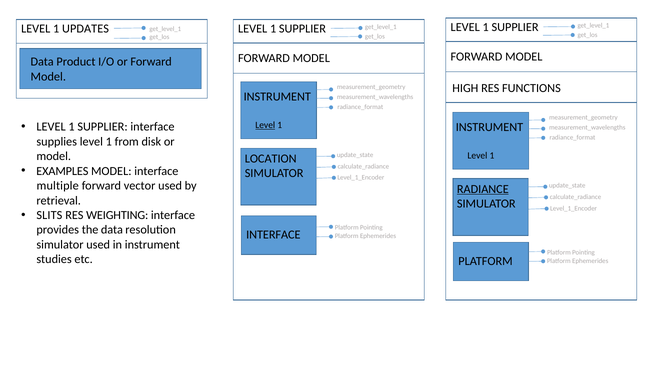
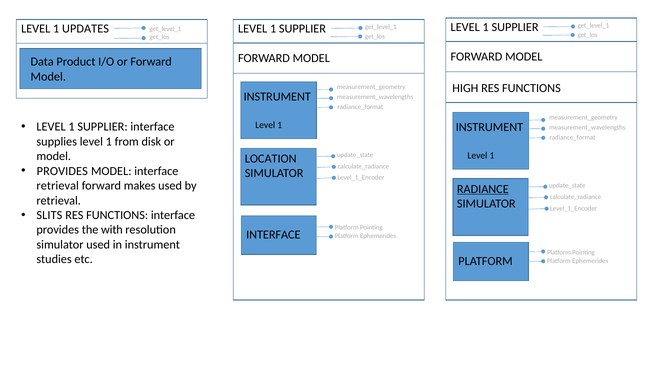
Level underline: present -> none (265, 125)
EXAMPLES: EXAMPLES -> PROVIDES (62, 171)
multiple: multiple -> retrieval (58, 186)
vector: vector -> makes (140, 186)
WEIGHTING: WEIGHTING -> FUNCTIONS (117, 215)
the data: data -> with (112, 230)
